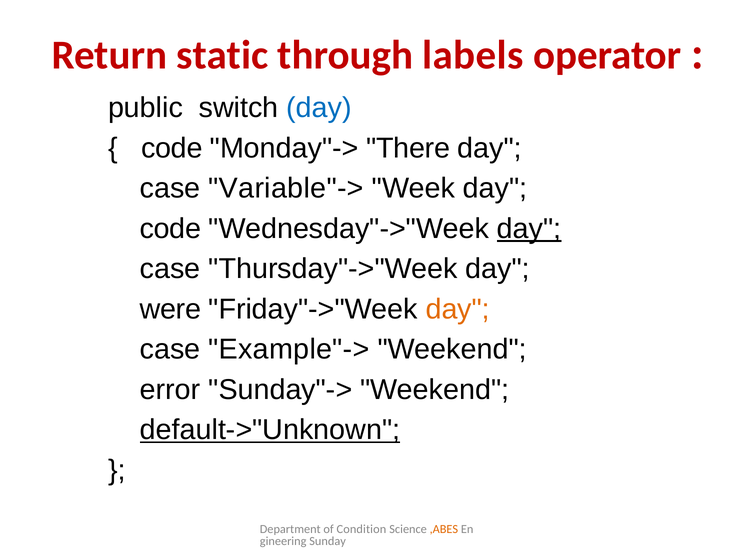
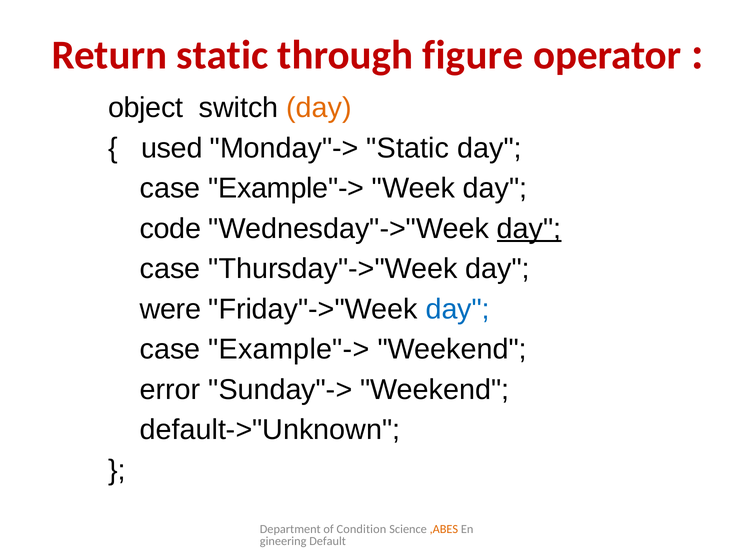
labels: labels -> figure (473, 55)
public: public -> object (146, 108)
day colour: blue -> orange (319, 108)
code: code -> used (172, 148)
Monday"-> There: There -> Static (408, 148)
Variable"->: Variable"-> -> Example"-> (286, 189)
day colour: orange -> blue (458, 309)
default->"Unknown underline: present -> none (270, 430)
Sunday: Sunday -> Default (328, 541)
